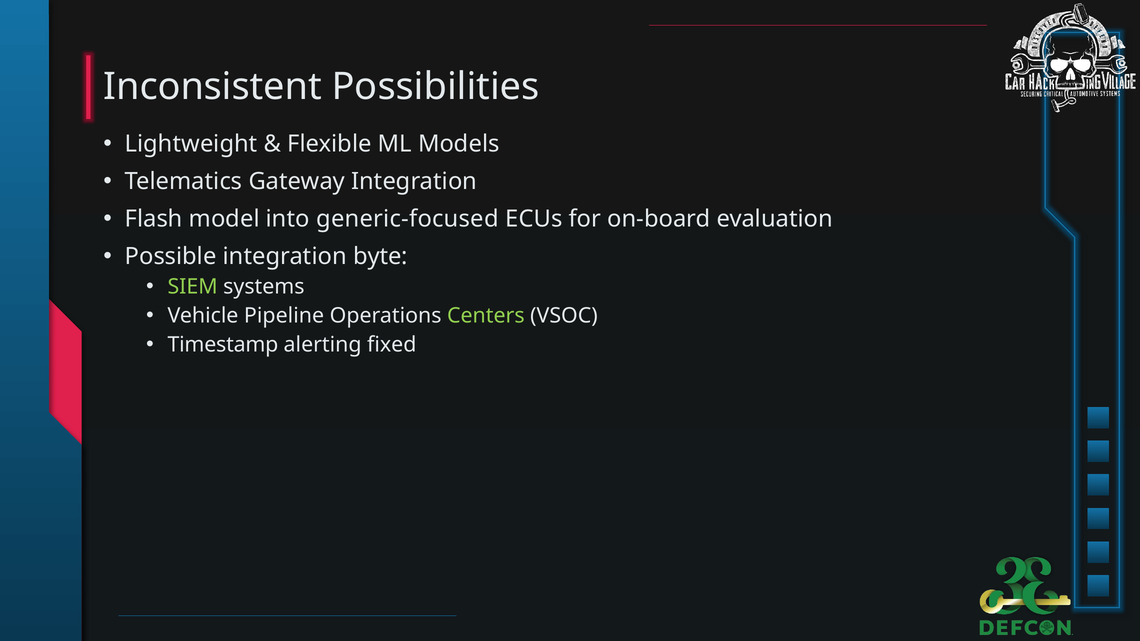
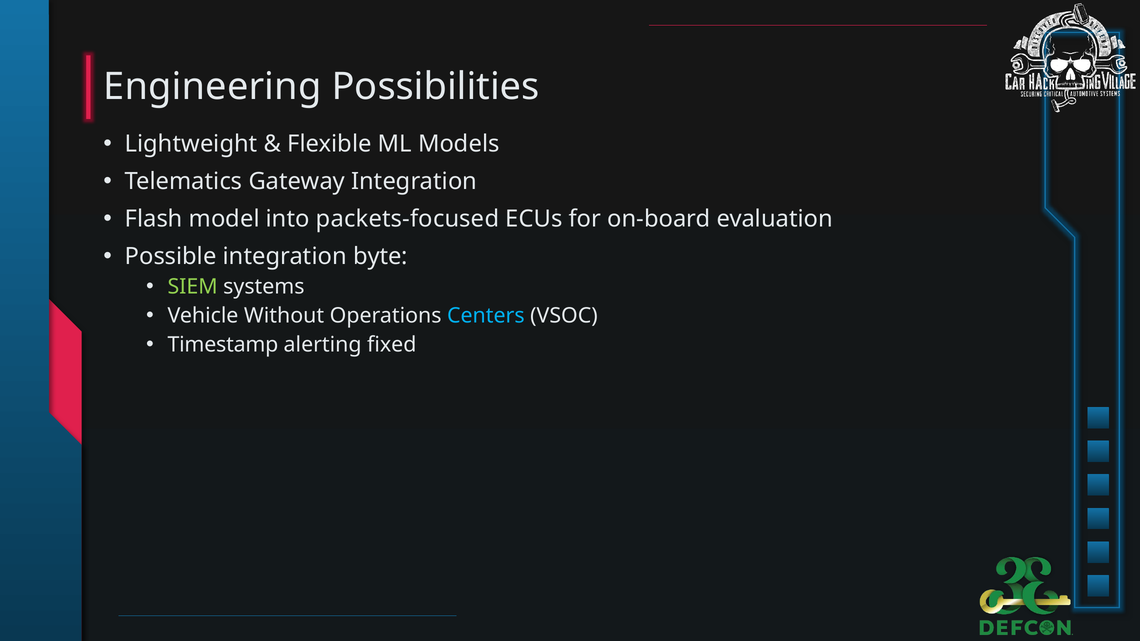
Inconsistent: Inconsistent -> Engineering (212, 87)
generic-focused: generic-focused -> packets-focused (407, 219)
Pipeline: Pipeline -> Without (284, 316)
Centers colour: light green -> light blue (486, 316)
